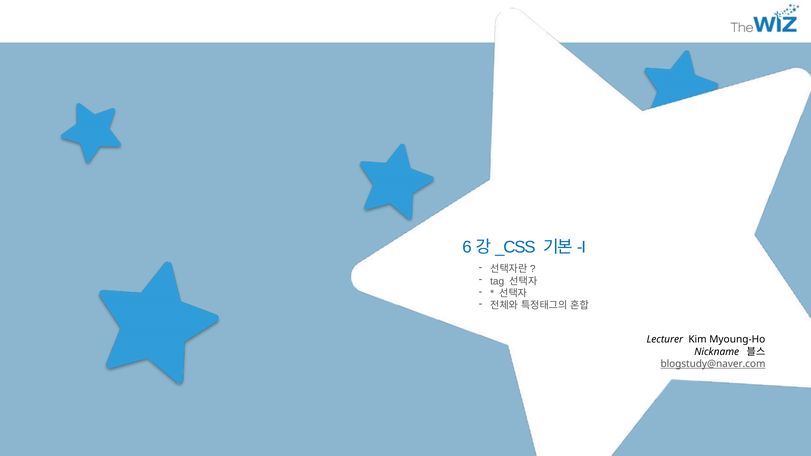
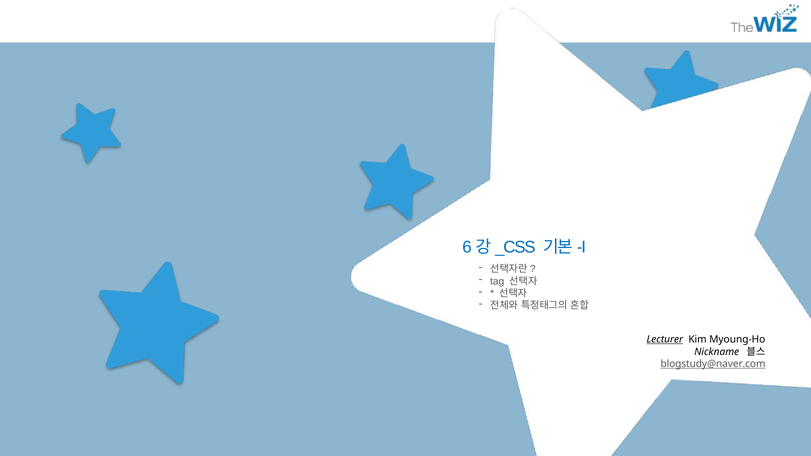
Lecturer underline: none -> present (665, 340)
